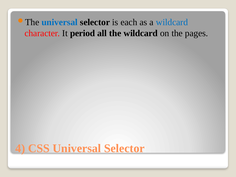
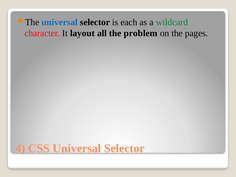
wildcard colour: blue -> green (172, 22)
period: period -> layout (82, 33)
the wildcard: wildcard -> problem (141, 33)
